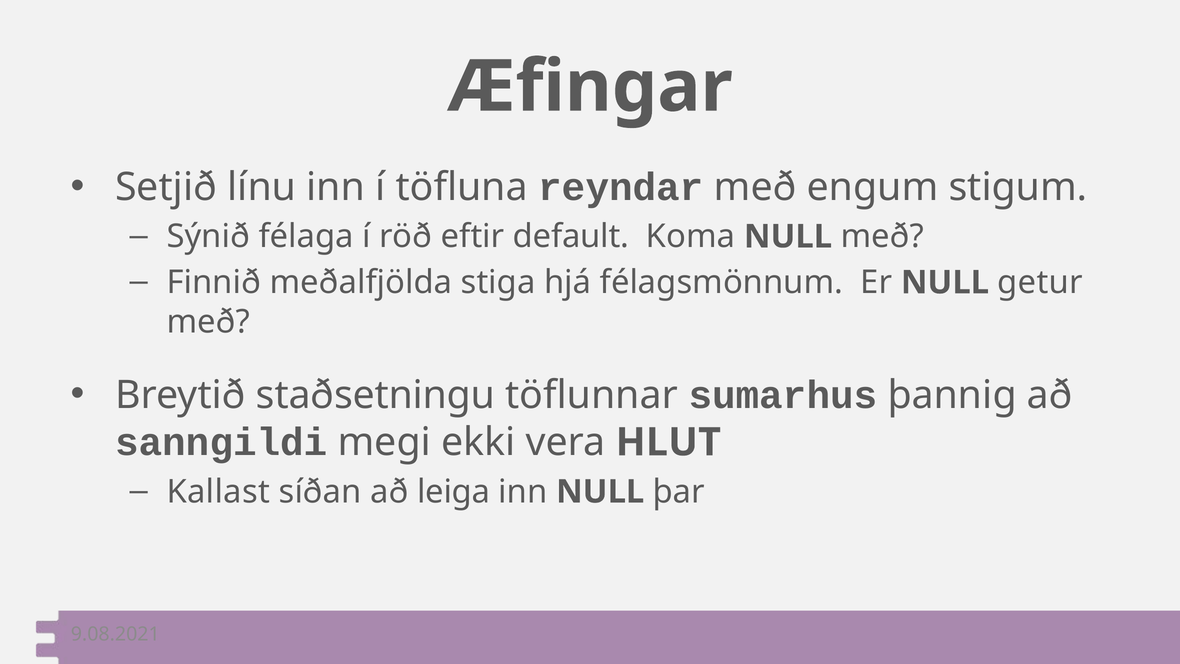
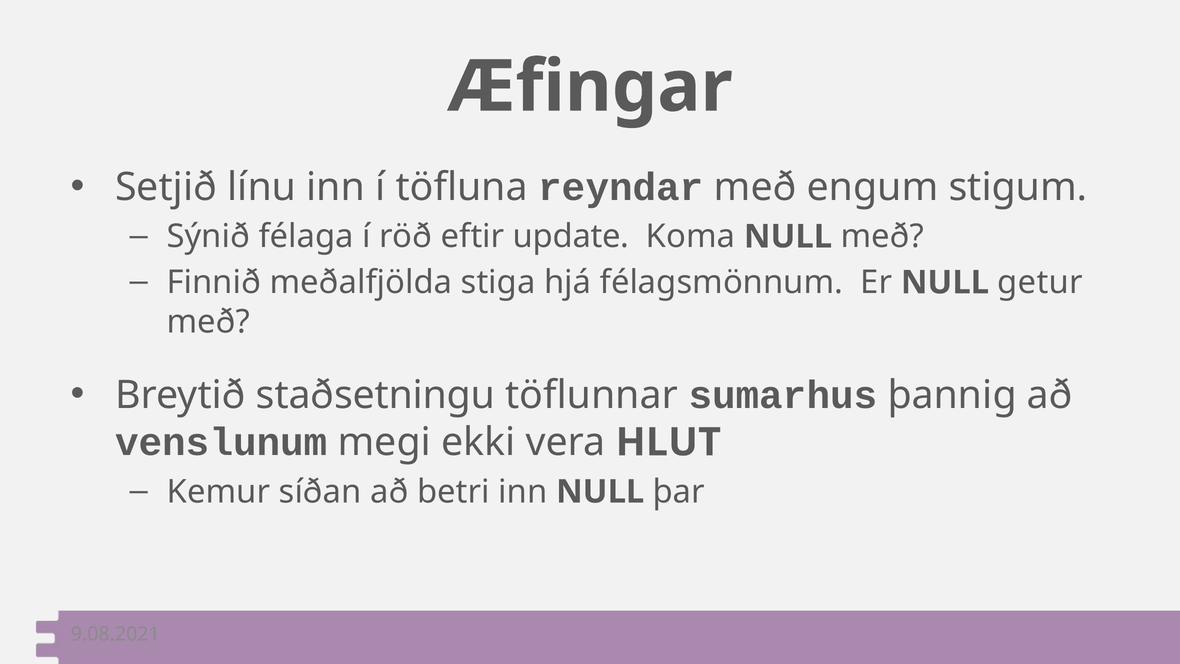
default: default -> update (571, 237)
sanngildi: sanngildi -> venslunum (221, 442)
Kallast: Kallast -> Kemur (218, 492)
leiga: leiga -> betri (453, 492)
